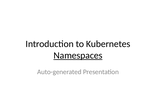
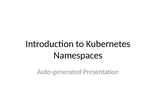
Namespaces underline: present -> none (78, 55)
